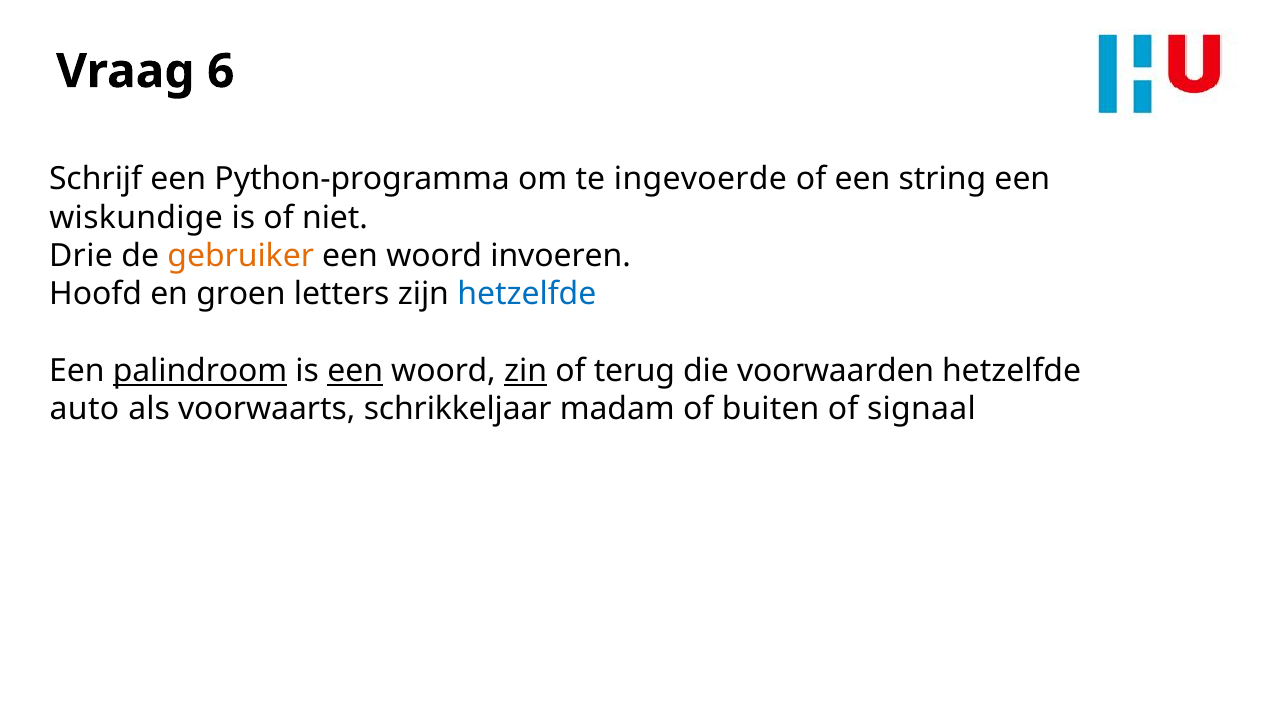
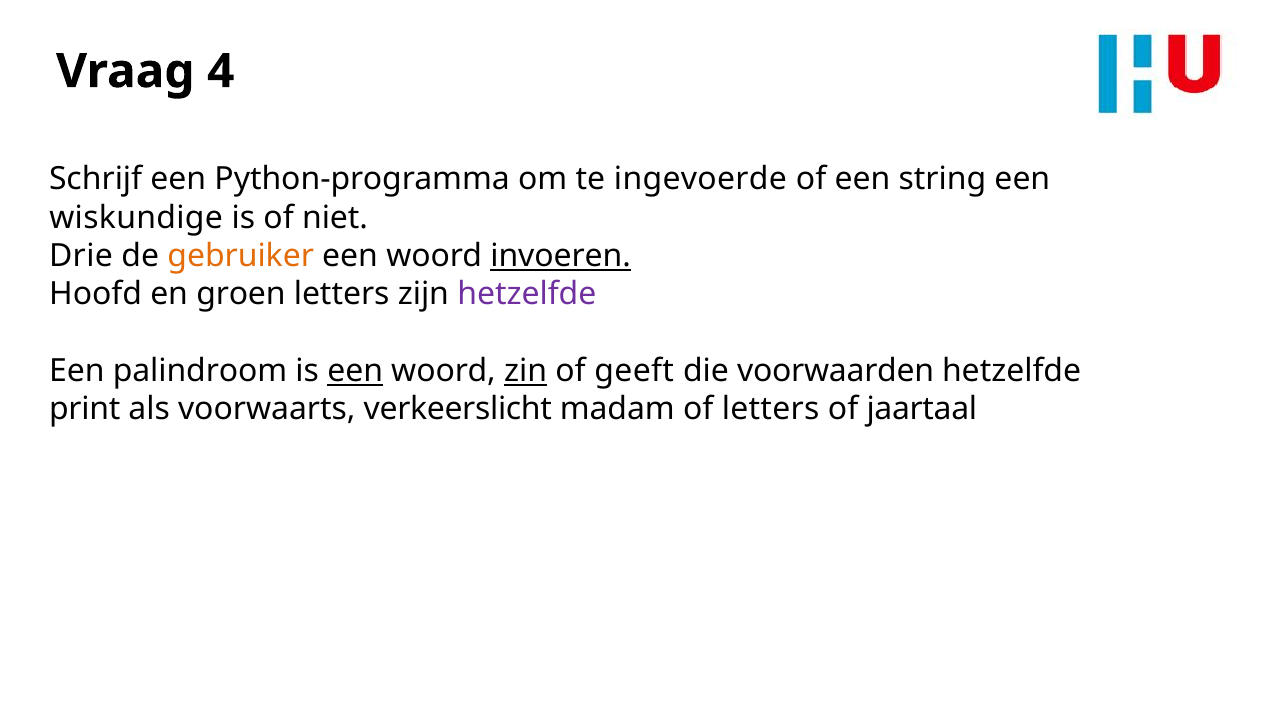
6: 6 -> 4 (221, 71)
invoeren underline: none -> present (561, 256)
hetzelfde colour: blue -> purple (527, 294)
palindroom underline: present -> none (200, 371)
terug: terug -> geeft (634, 371)
auto: auto -> print (85, 409)
schrikkeljaar: schrikkeljaar -> verkeerslicht (458, 409)
of buiten: buiten -> letters (771, 409)
signaal: signaal -> jaartaal (922, 409)
